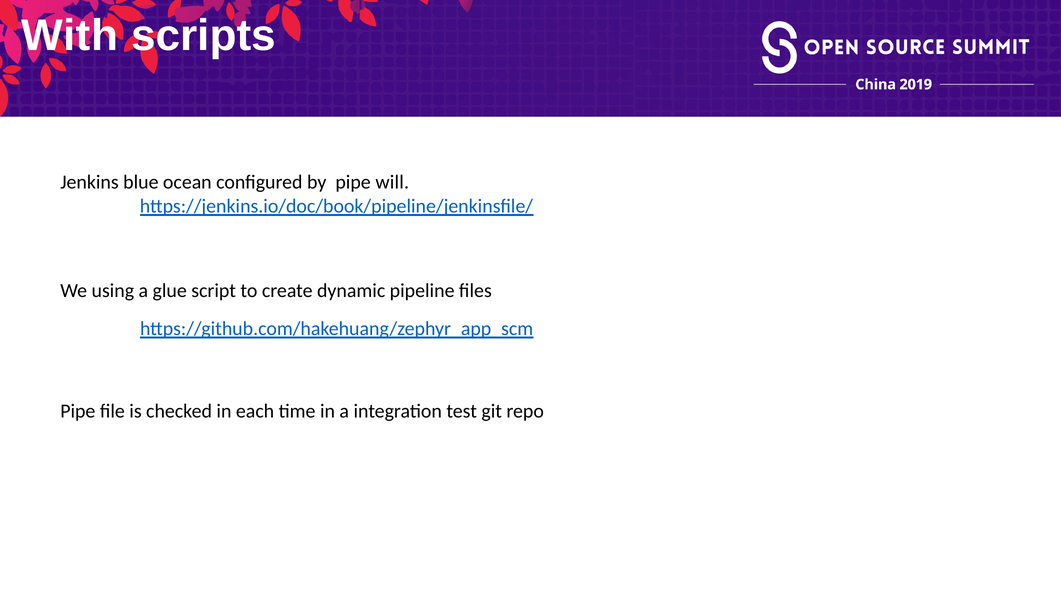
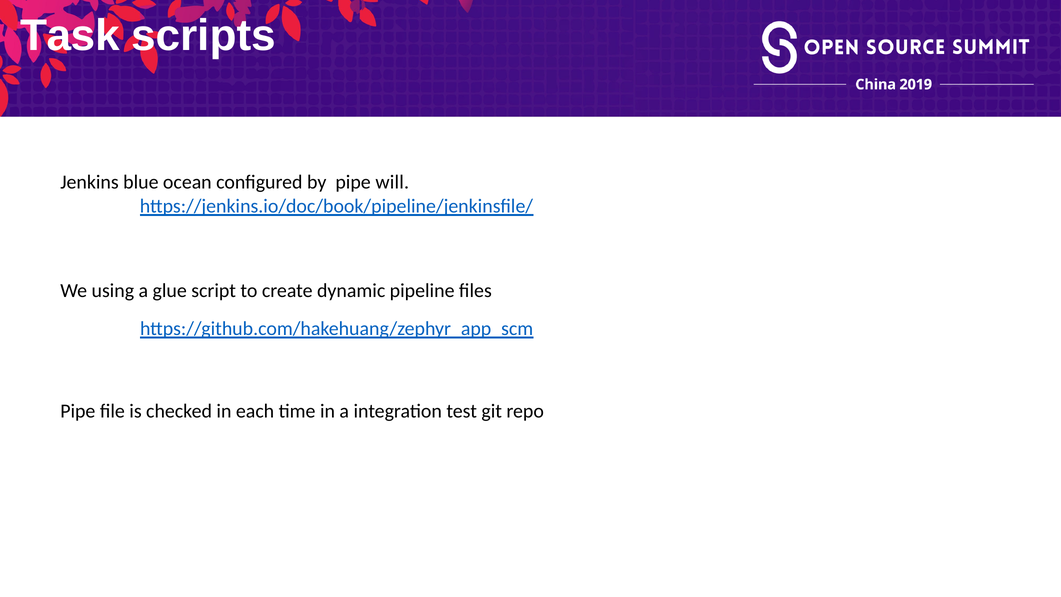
With: With -> Task (70, 36)
